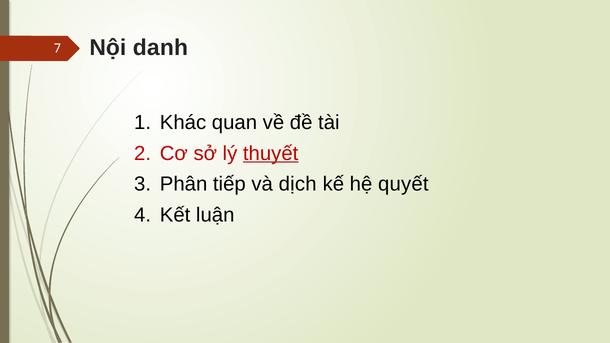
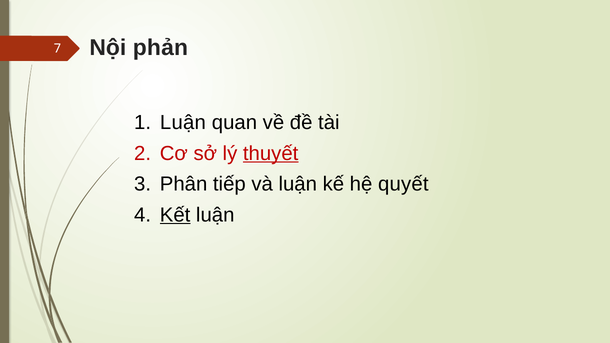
danh: danh -> phản (160, 48)
Khác: Khác -> Luận (183, 123)
và dịch: dịch -> luận (298, 184)
Kết underline: none -> present (175, 215)
